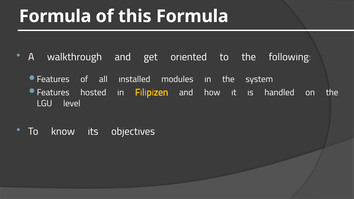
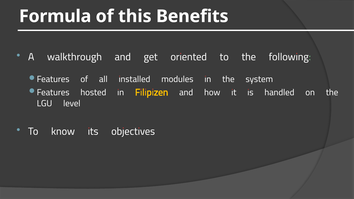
this Formula: Formula -> Benefits (192, 16)
